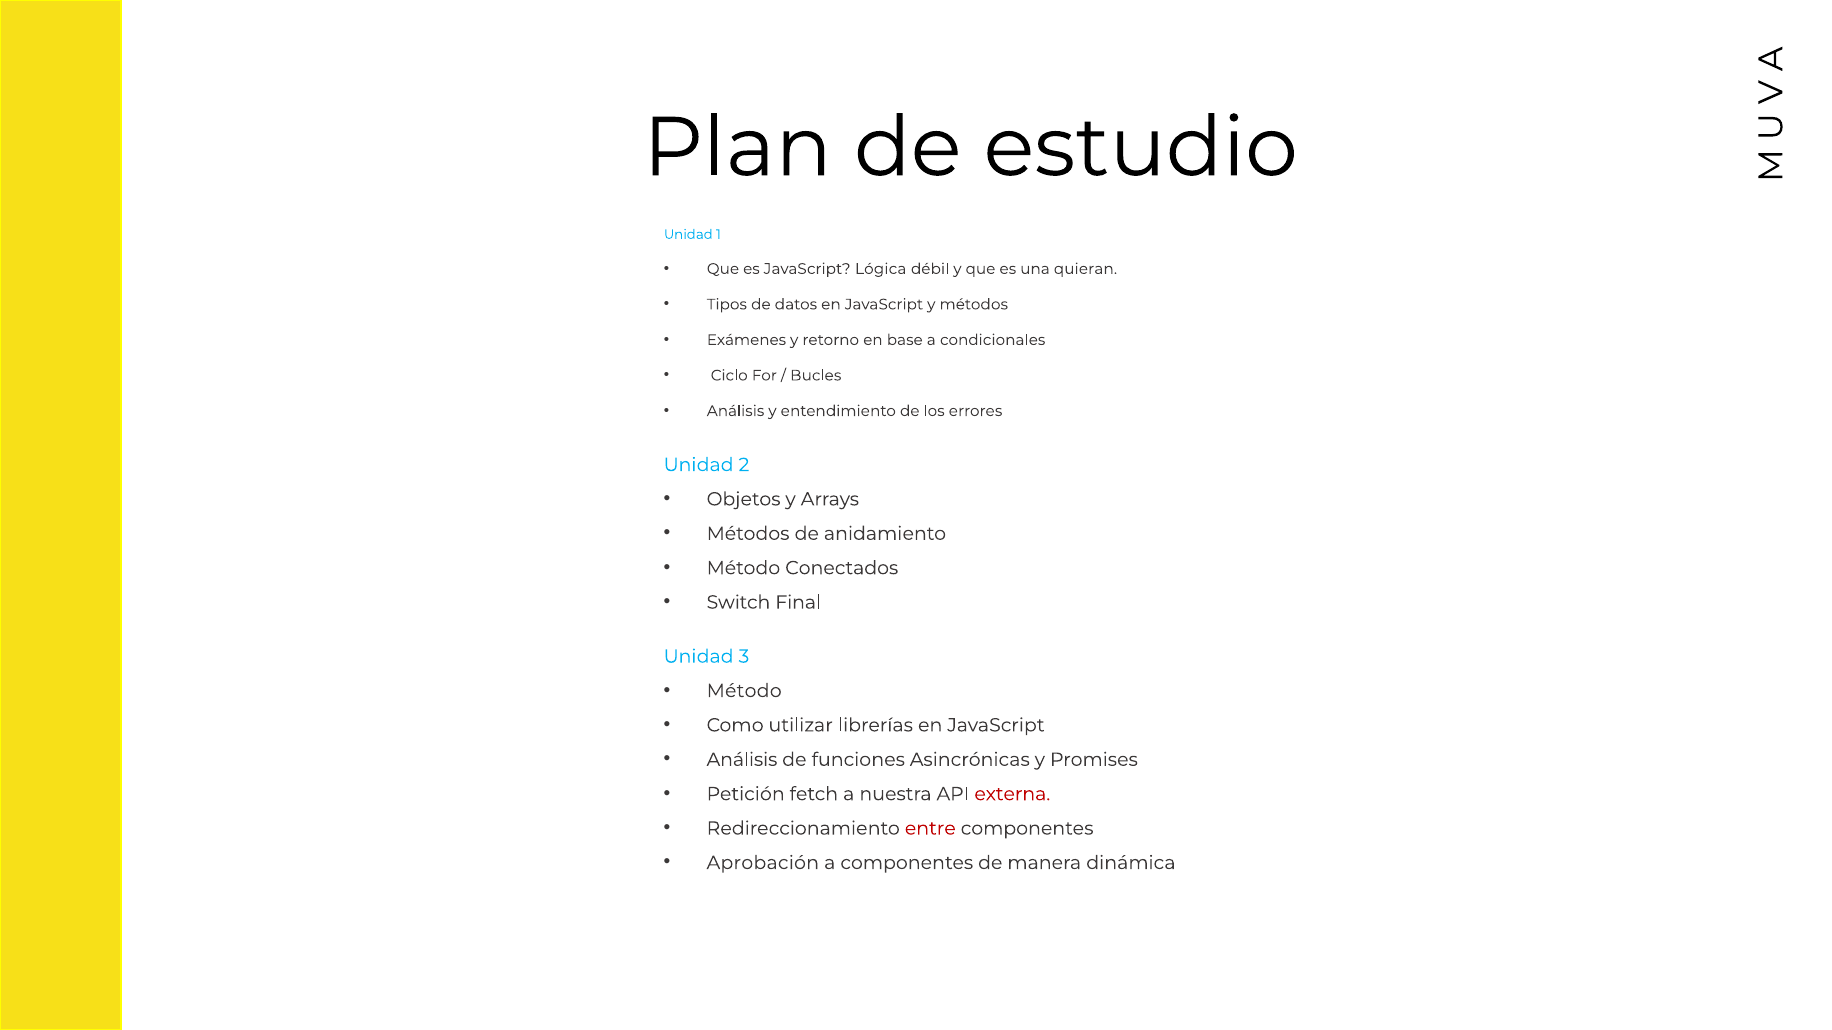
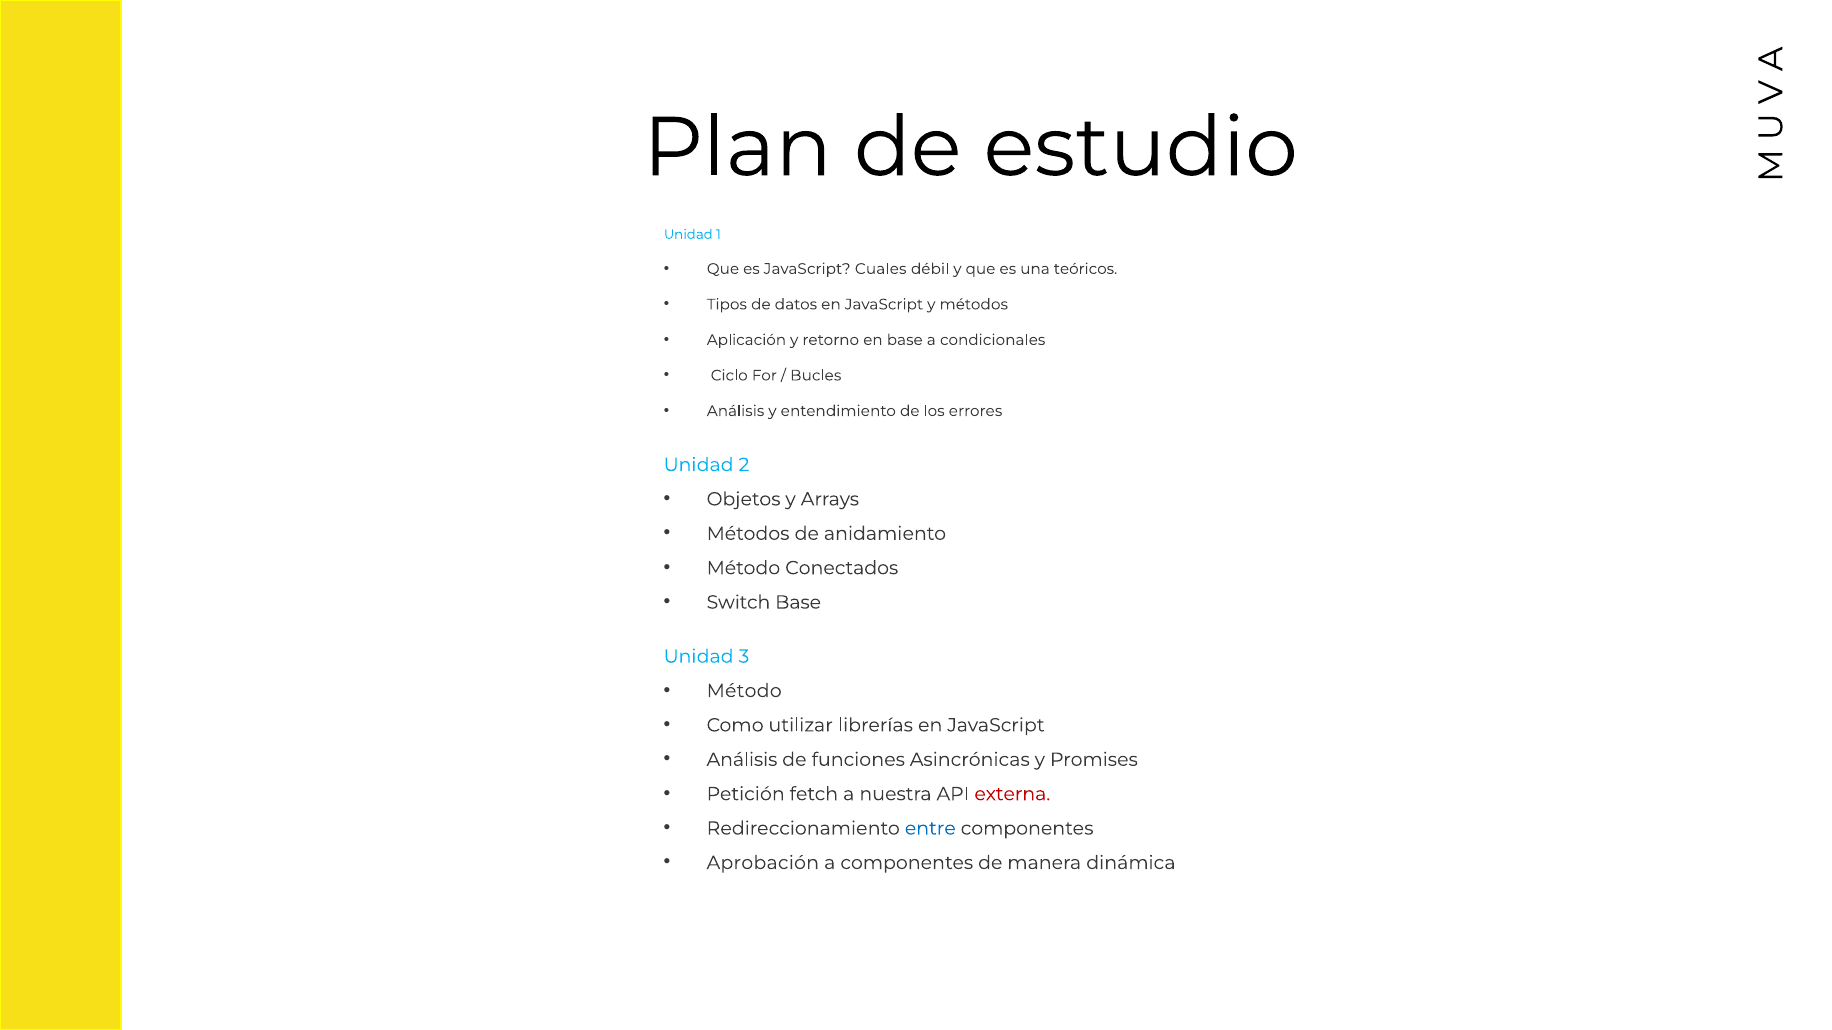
Lógica: Lógica -> Cuales (881, 269)
quieran: quieran -> teóricos (1086, 269)
Exámenes: Exámenes -> Aplicación (746, 340)
Switch Final: Final -> Base (798, 603)
entre colour: red -> blue (930, 829)
